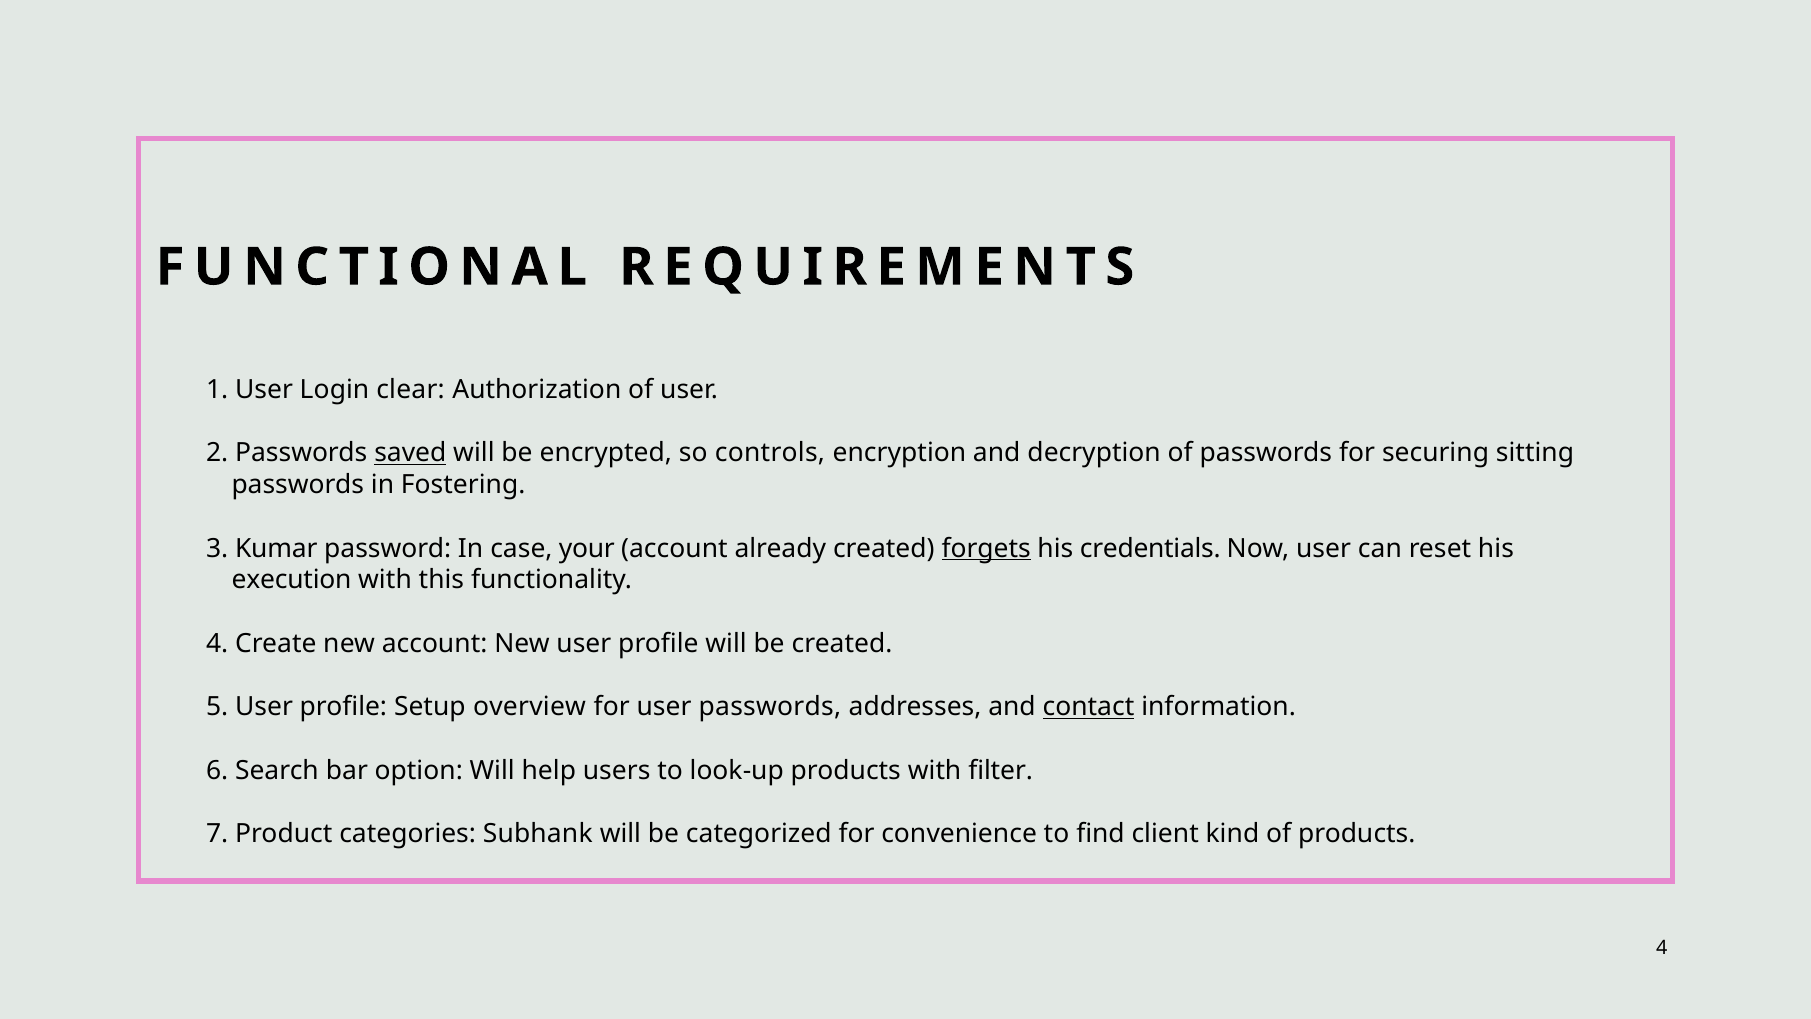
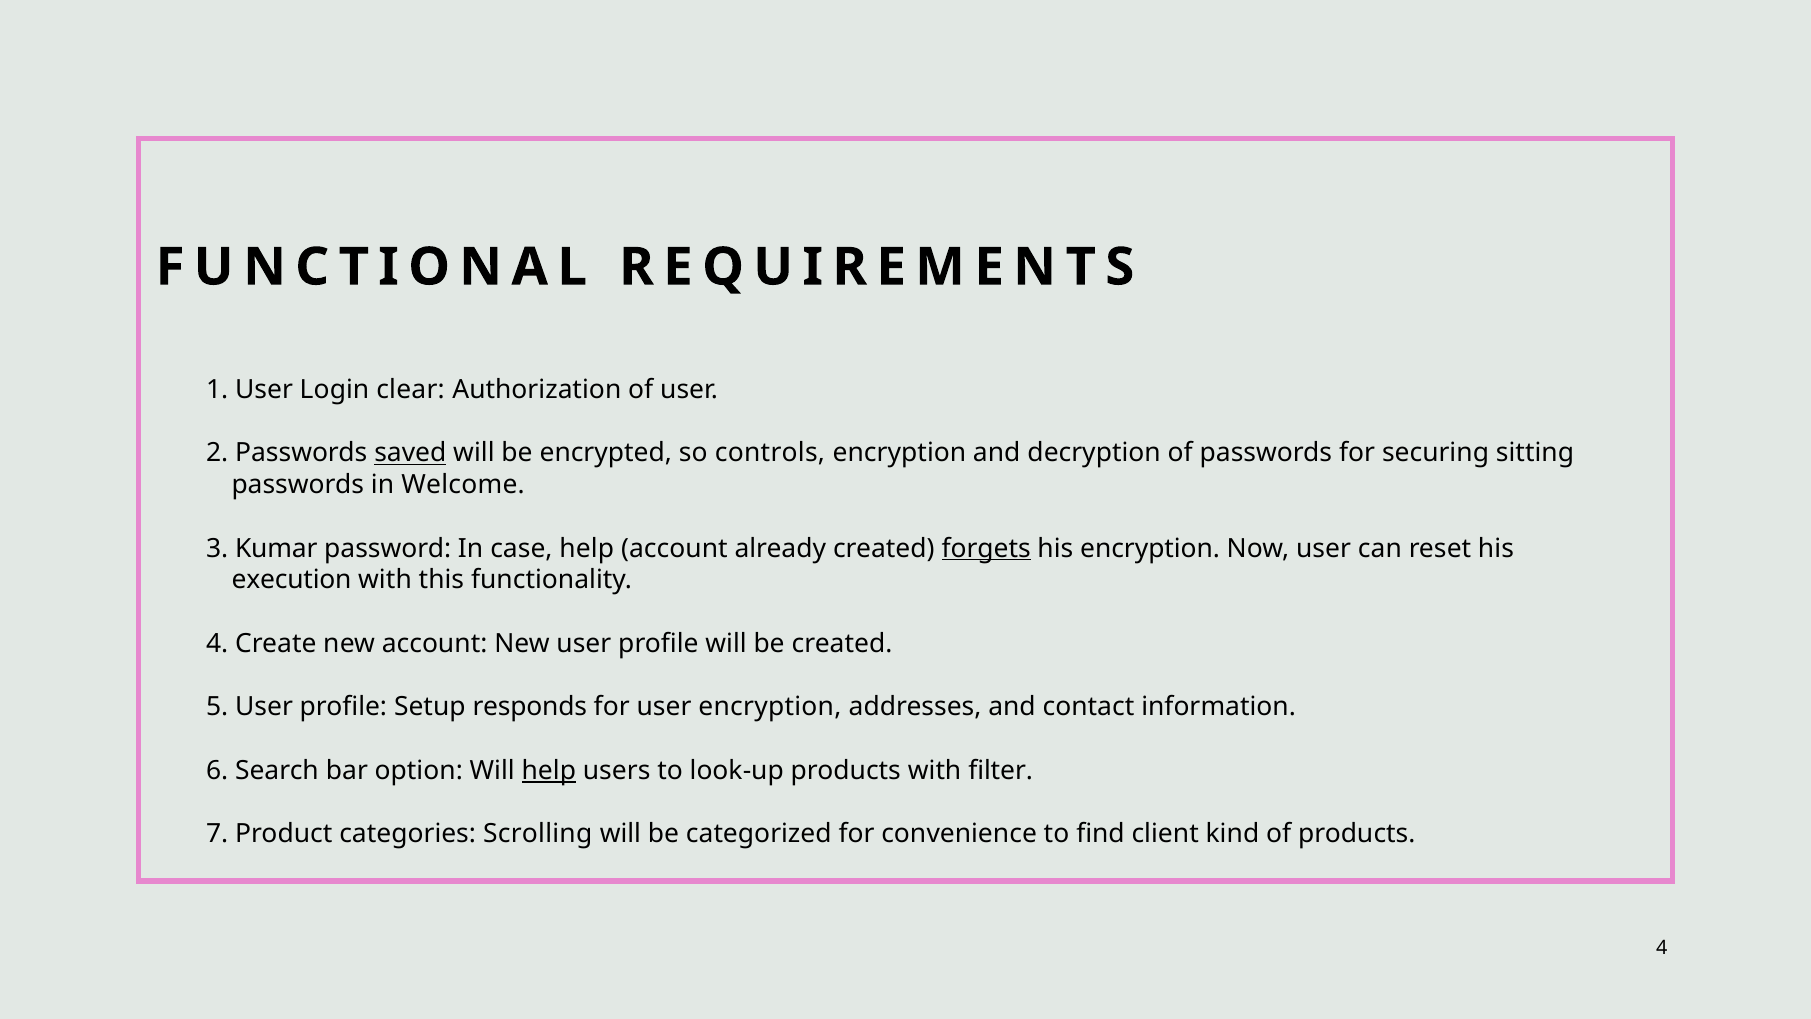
Fostering: Fostering -> Welcome (463, 485)
case your: your -> help (587, 548)
his credentials: credentials -> encryption (1150, 548)
overview: overview -> responds (530, 707)
user passwords: passwords -> encryption (770, 707)
contact underline: present -> none (1088, 707)
help underline: none -> present (549, 770)
Subhank: Subhank -> Scrolling (538, 834)
